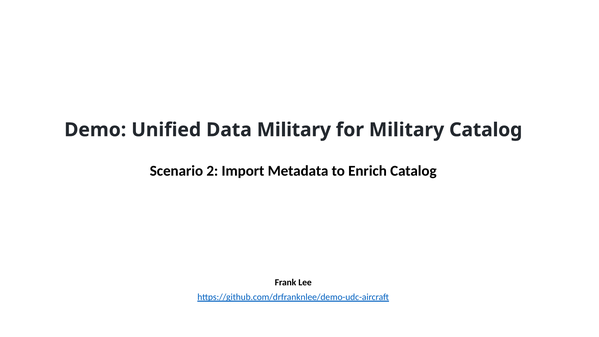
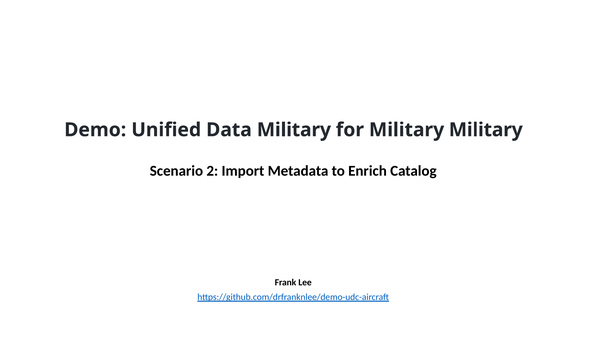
Military Catalog: Catalog -> Military (486, 130)
